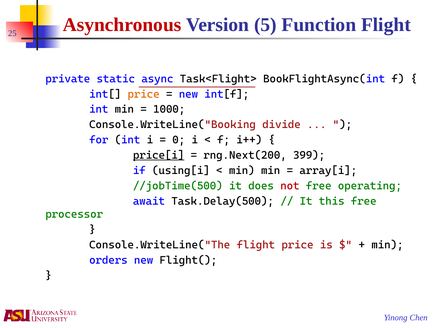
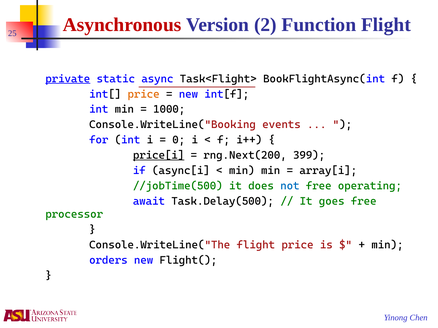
5: 5 -> 2 (265, 25)
private underline: none -> present (68, 79)
divide: divide -> events (282, 125)
using[i: using[i -> async[i (181, 171)
not colour: red -> blue (290, 186)
this: this -> goes (332, 202)
